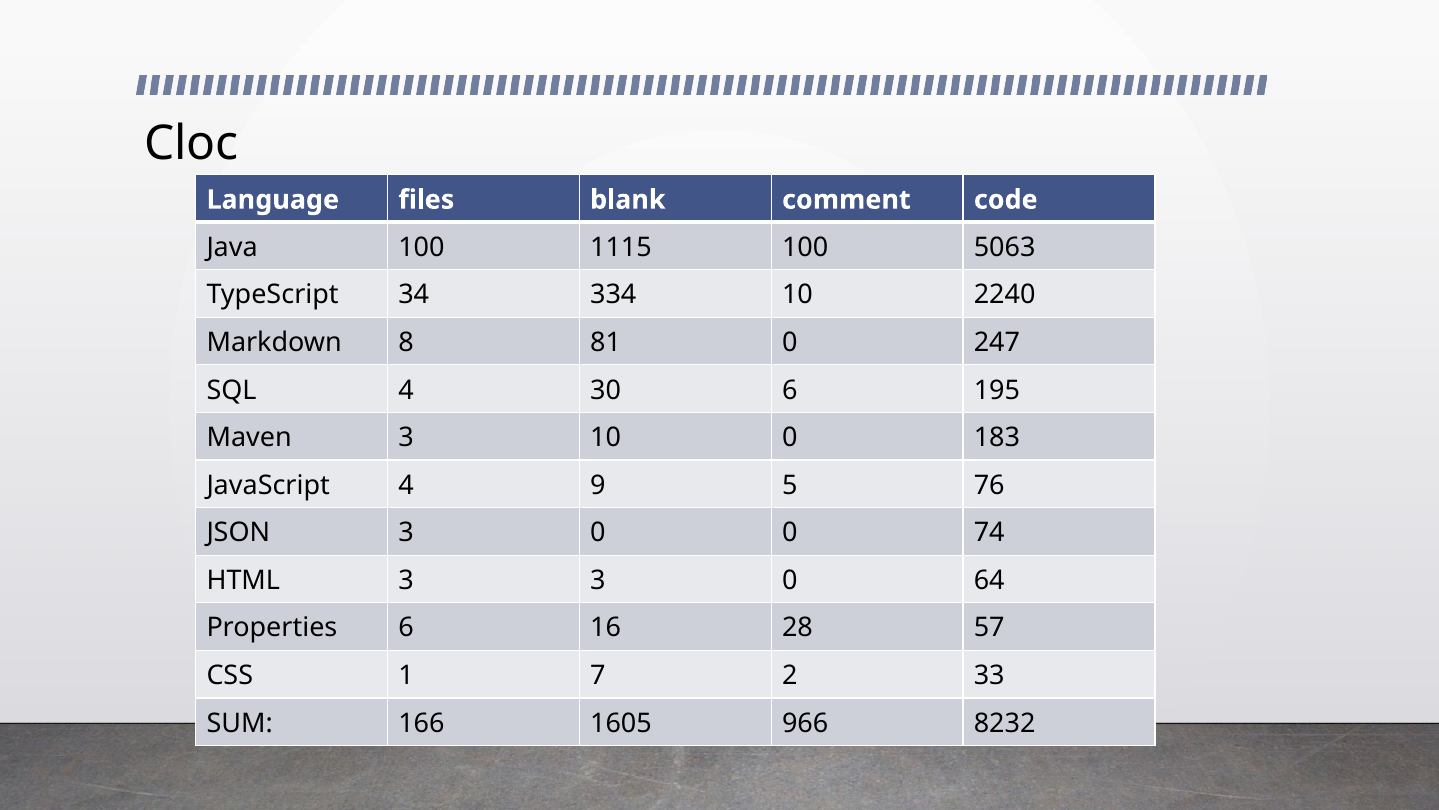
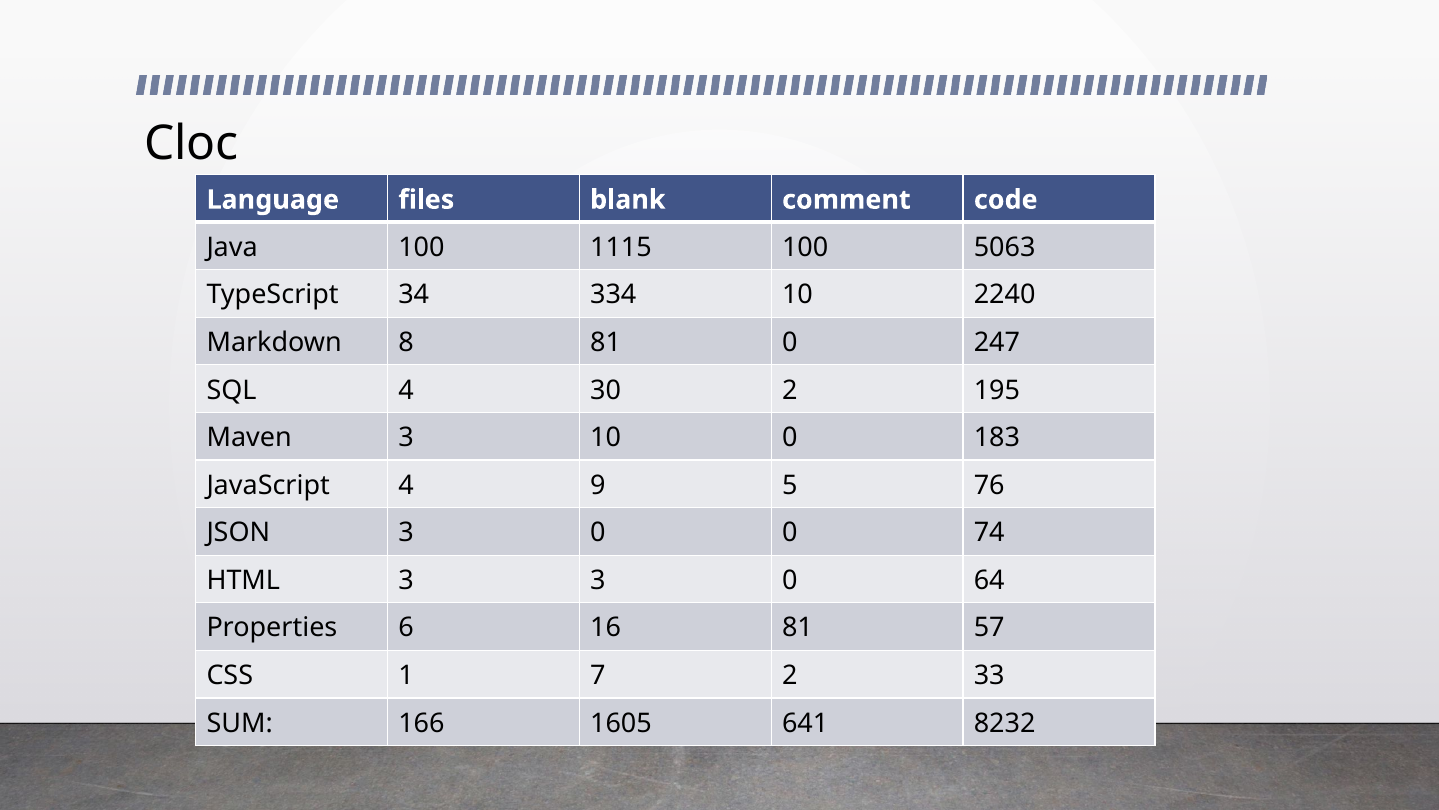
30 6: 6 -> 2 (790, 390)
16 28: 28 -> 81 (797, 628)
966: 966 -> 641 (805, 723)
